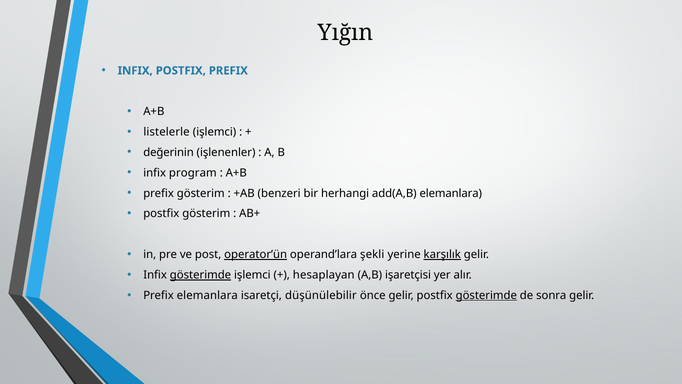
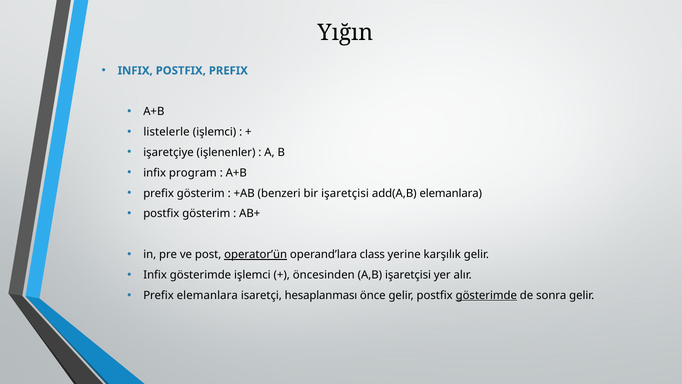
değerinin: değerinin -> işaretçiye (169, 152)
bir herhangi: herhangi -> işaretçisi (345, 193)
şekli: şekli -> class (372, 254)
karşılık underline: present -> none (442, 254)
gösterimde underline: present -> none (201, 275)
hesaplayan: hesaplayan -> öncesinden (324, 275)
düşünülebilir: düşünülebilir -> hesaplanması (321, 295)
